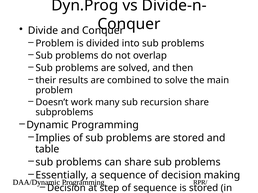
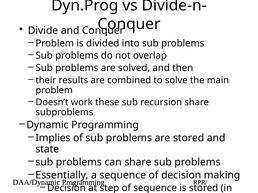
many: many -> these (107, 103)
table: table -> state (47, 149)
